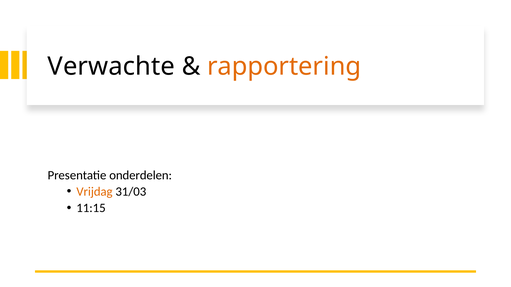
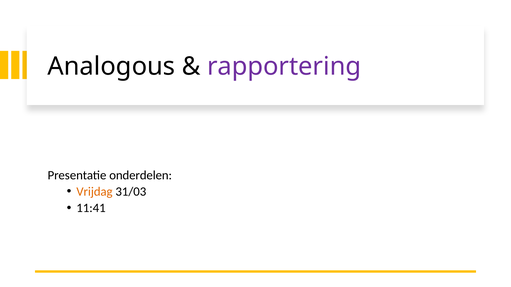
Verwachte: Verwachte -> Analogous (111, 66)
rapportering colour: orange -> purple (284, 66)
11:15: 11:15 -> 11:41 (91, 208)
